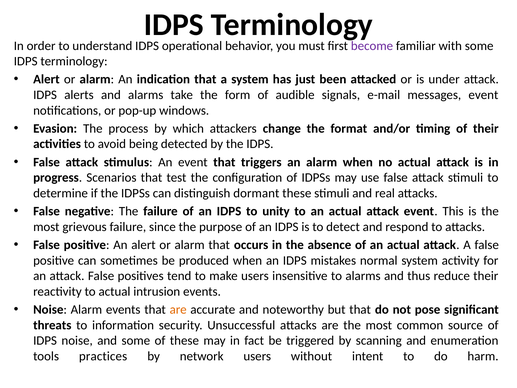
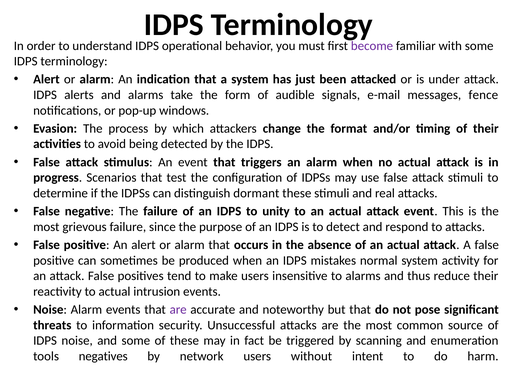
messages event: event -> fence (483, 95)
are colour: orange -> purple (178, 309)
practices: practices -> negatives (103, 356)
